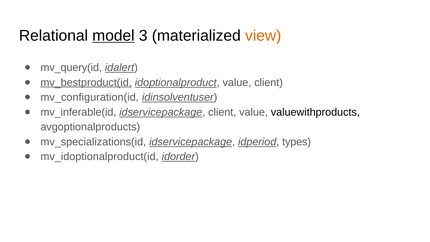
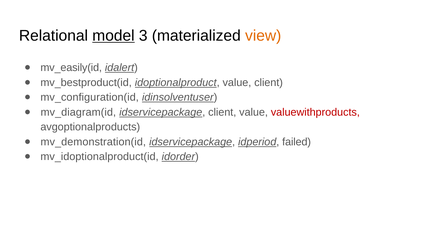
mv_query(id: mv_query(id -> mv_easily(id (71, 68)
mv_bestproduct(id underline: present -> none (86, 82)
mv_inferable(id: mv_inferable(id -> mv_diagram(id (78, 112)
valuewithproducts colour: black -> red (315, 112)
mv_specializations(id: mv_specializations(id -> mv_demonstration(id (93, 142)
types: types -> failed (297, 142)
